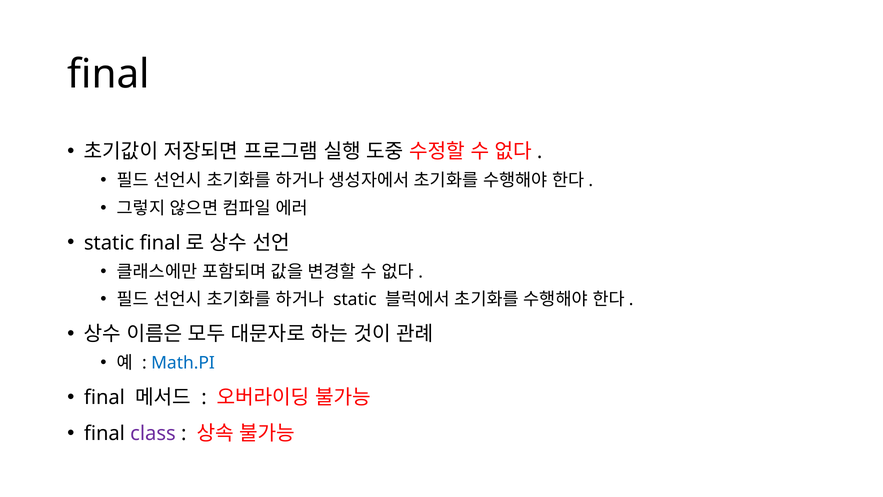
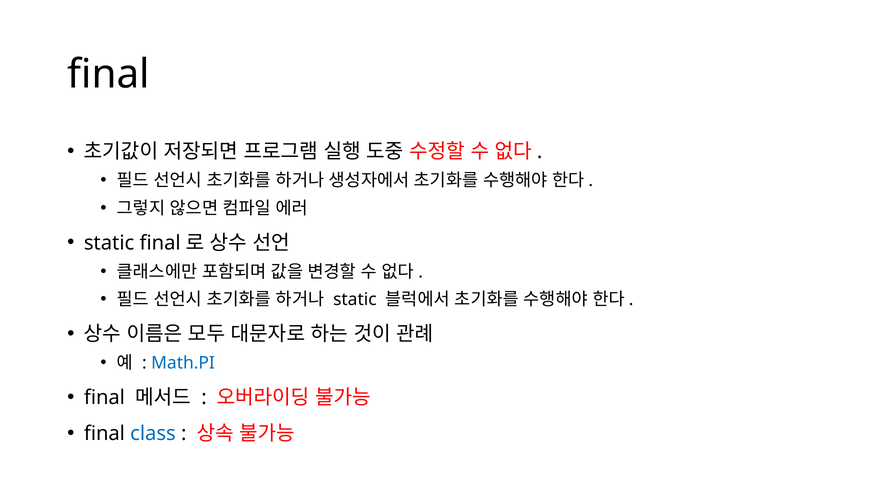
class colour: purple -> blue (153, 433)
